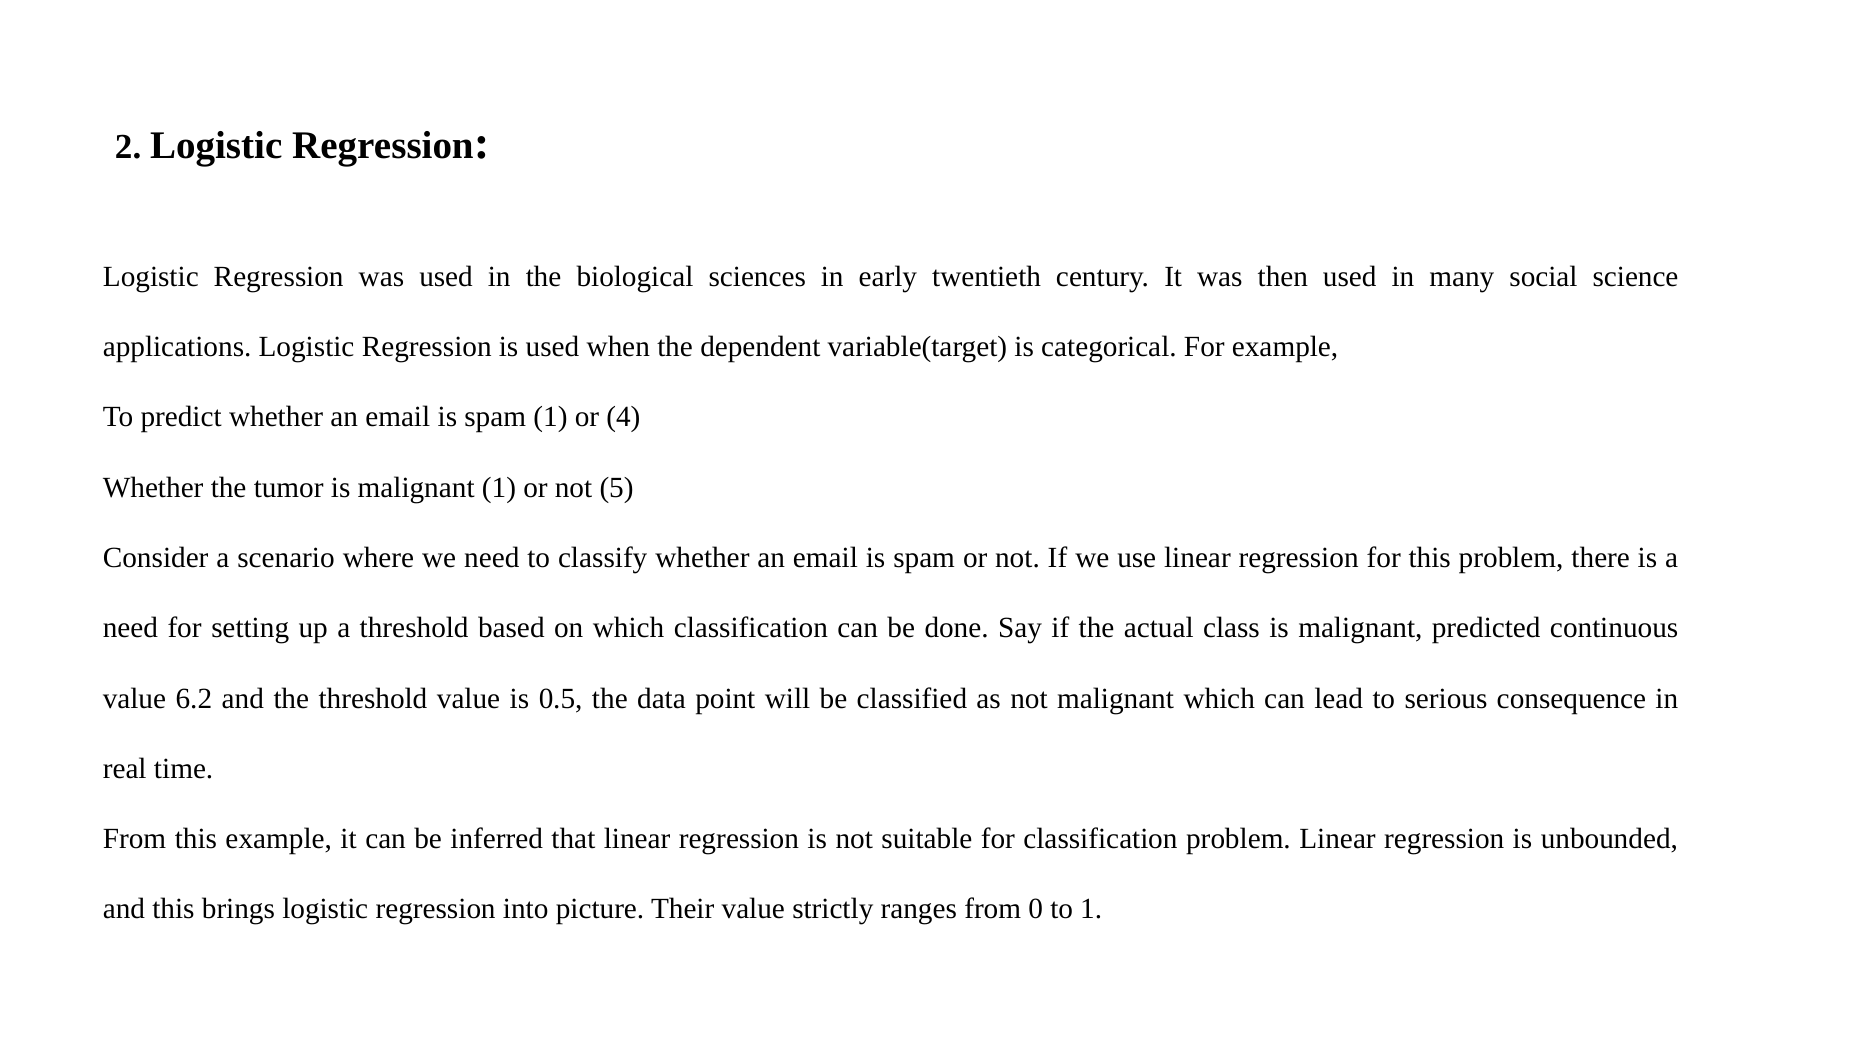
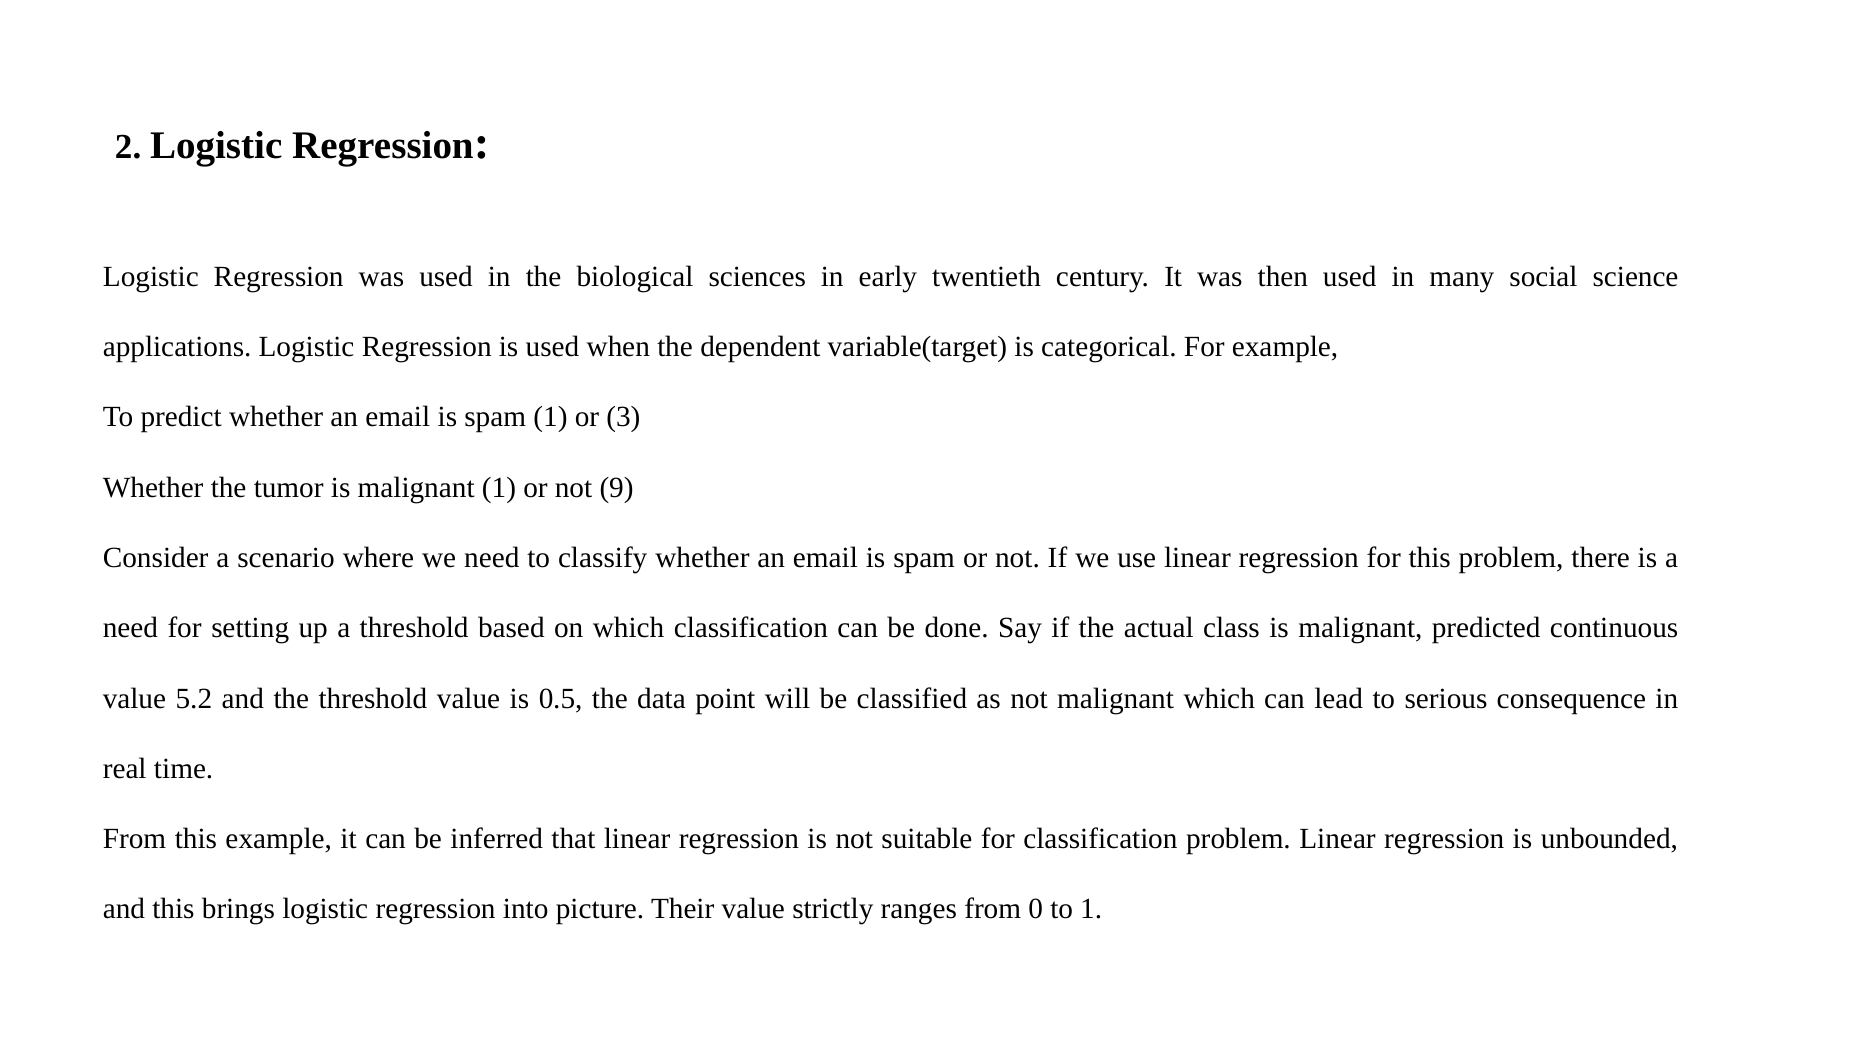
4: 4 -> 3 (623, 417)
5: 5 -> 9 (617, 487)
6.2: 6.2 -> 5.2 (194, 698)
